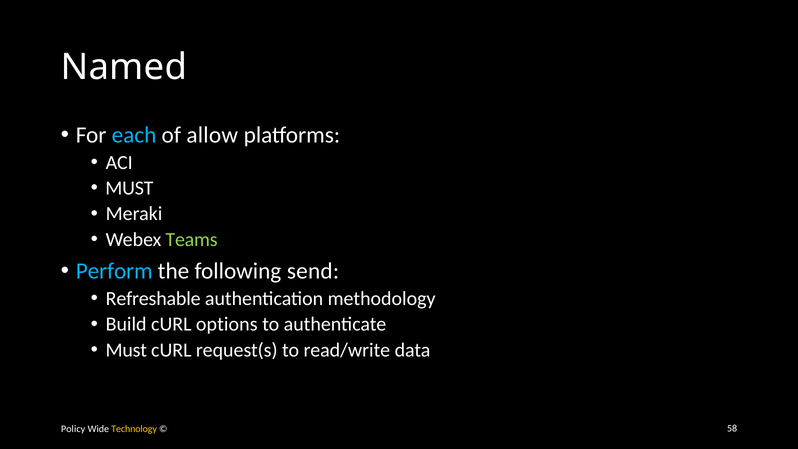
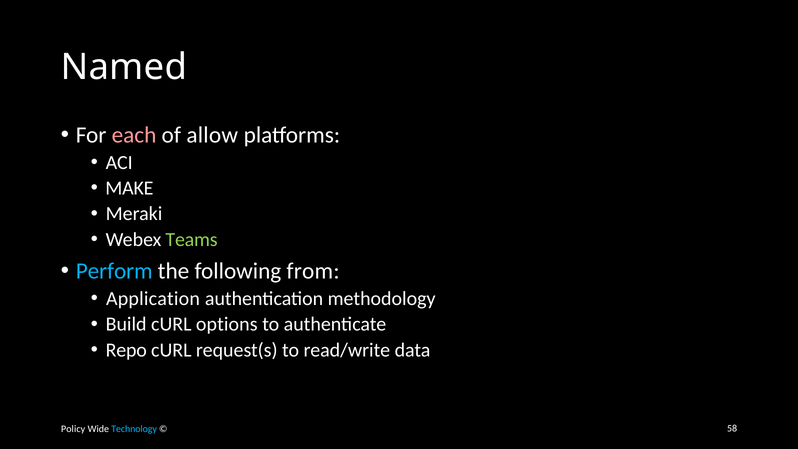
each colour: light blue -> pink (134, 135)
MUST: MUST -> MAKE (129, 188)
send: send -> from (313, 271)
Refreshable: Refreshable -> Application (153, 299)
Must: Must -> Repo (126, 350)
Technology colour: yellow -> light blue (134, 429)
